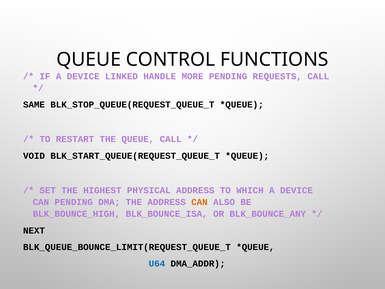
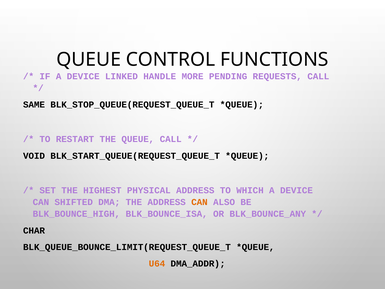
CAN PENDING: PENDING -> SHIFTED (74, 202)
NEXT: NEXT -> CHAR (34, 230)
U64 colour: blue -> orange (157, 263)
